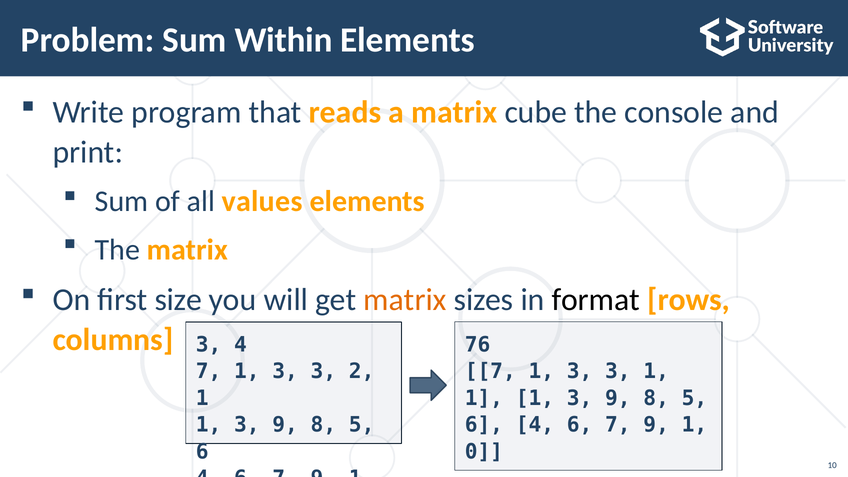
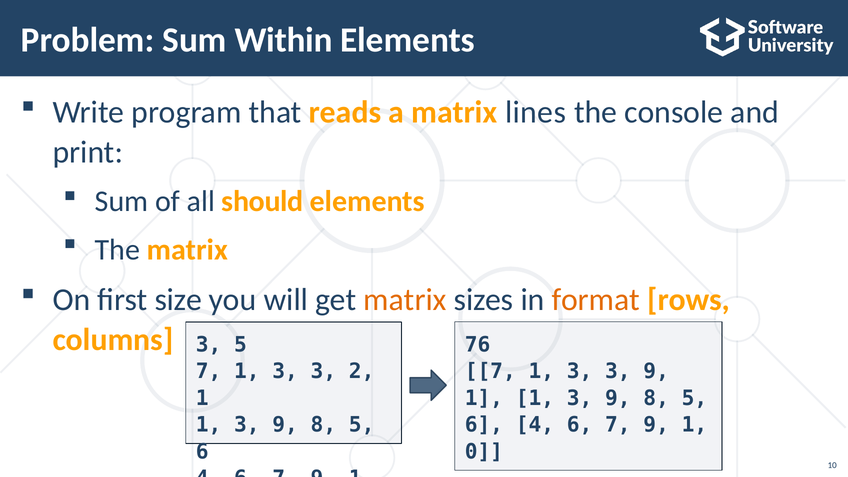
cube: cube -> lines (536, 112)
values: values -> should (262, 202)
format colour: black -> orange (596, 300)
3 4: 4 -> 5 (240, 345)
3 3 1: 1 -> 9 (656, 371)
